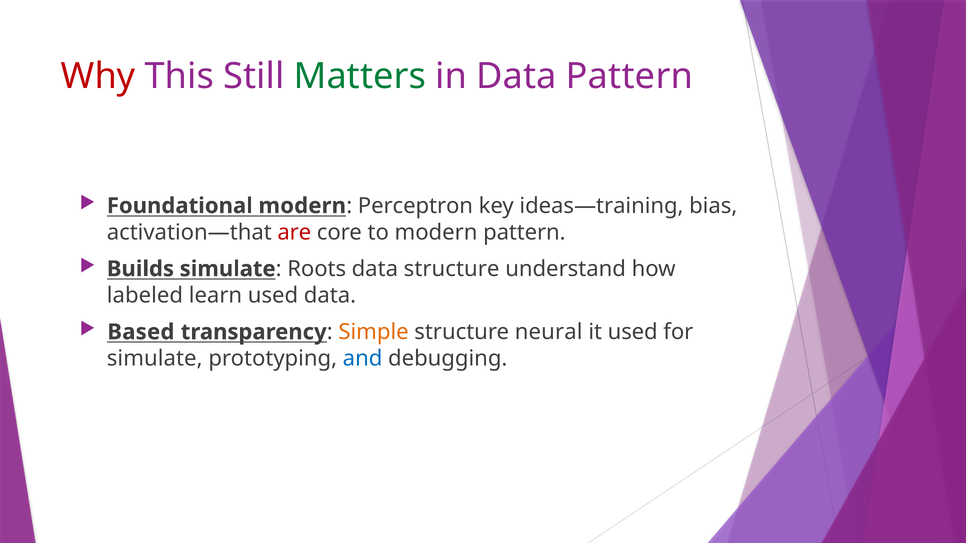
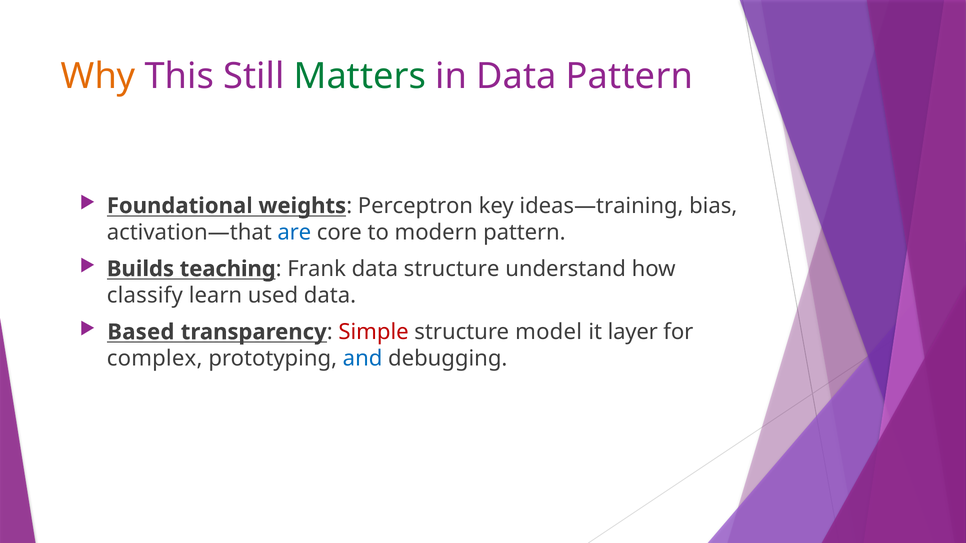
Why colour: red -> orange (98, 76)
Foundational modern: modern -> weights (302, 206)
are colour: red -> blue (294, 232)
Builds simulate: simulate -> teaching (228, 269)
Roots: Roots -> Frank (317, 269)
labeled: labeled -> classify (145, 296)
Simple colour: orange -> red (374, 332)
neural: neural -> model (549, 332)
it used: used -> layer (633, 332)
simulate: simulate -> complex (155, 359)
